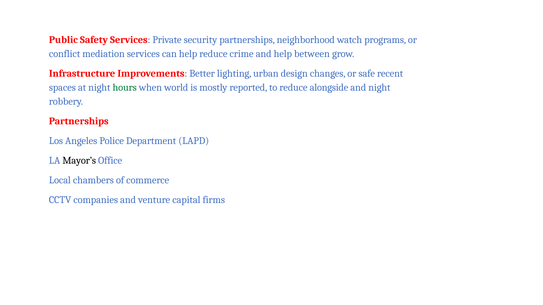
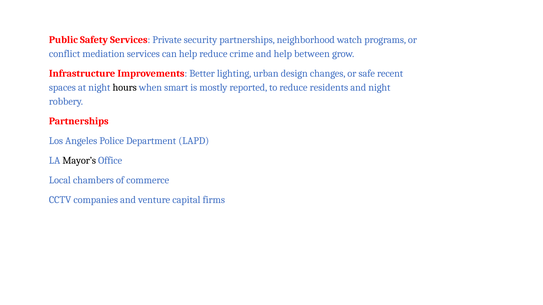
hours colour: green -> black (125, 88)
world: world -> smart (176, 88)
alongside: alongside -> residents (329, 88)
